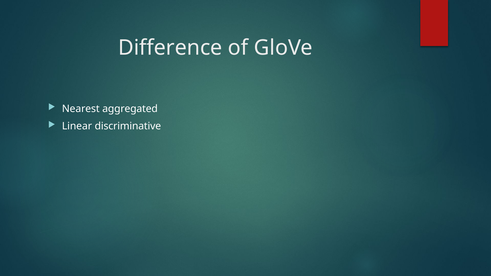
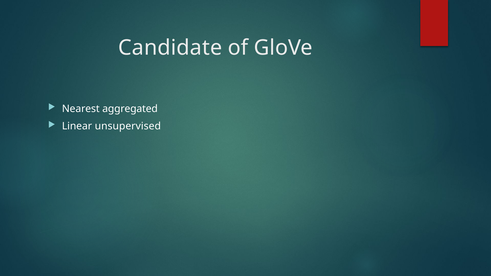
Difference: Difference -> Candidate (170, 48)
discriminative: discriminative -> unsupervised (128, 126)
